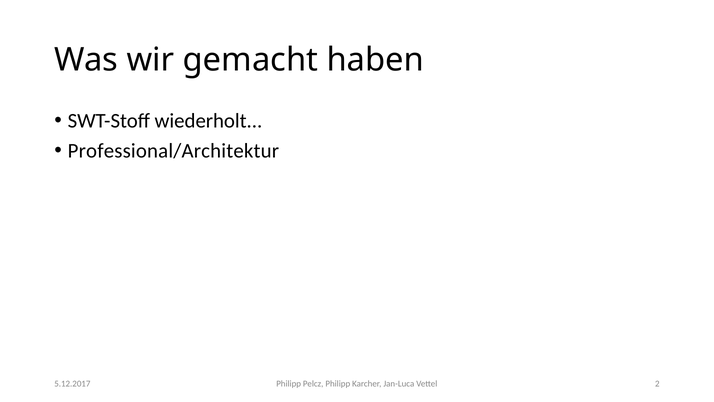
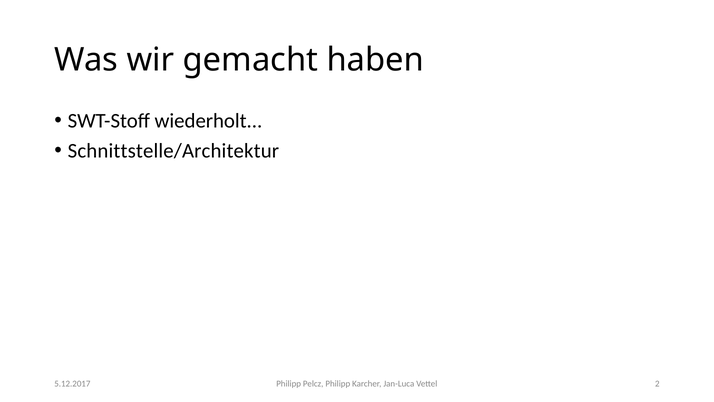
Professional/Architektur: Professional/Architektur -> Schnittstelle/Architektur (173, 151)
